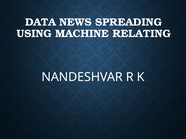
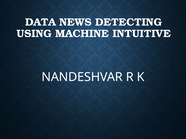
SPREADING: SPREADING -> DETECTING (129, 22)
RELATING: RELATING -> INTUITIVE (142, 34)
